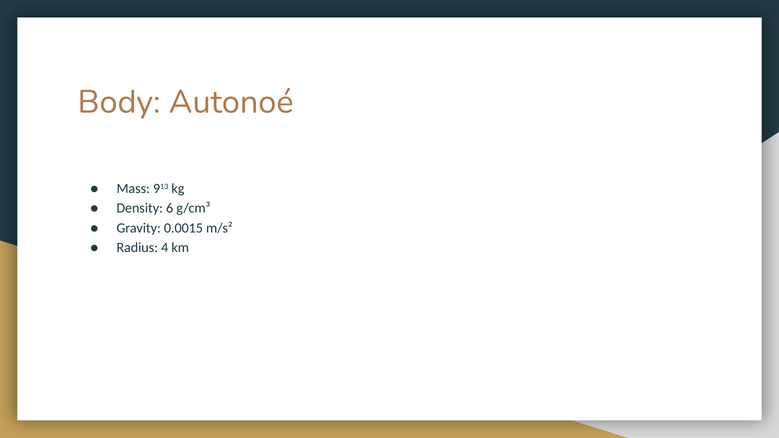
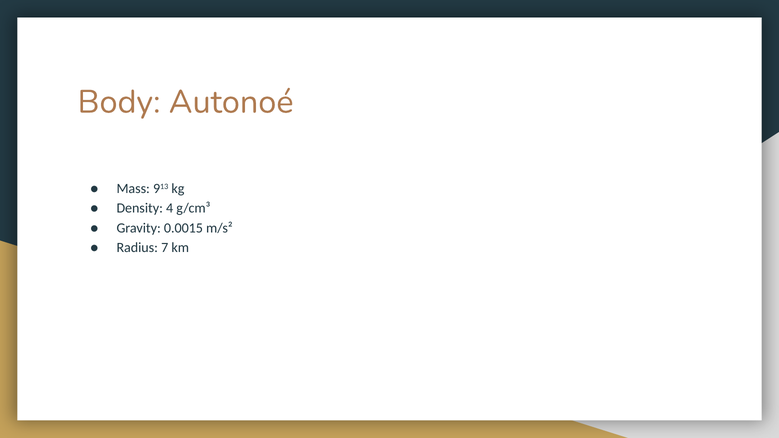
6: 6 -> 4 (170, 208)
4: 4 -> 7 (165, 248)
